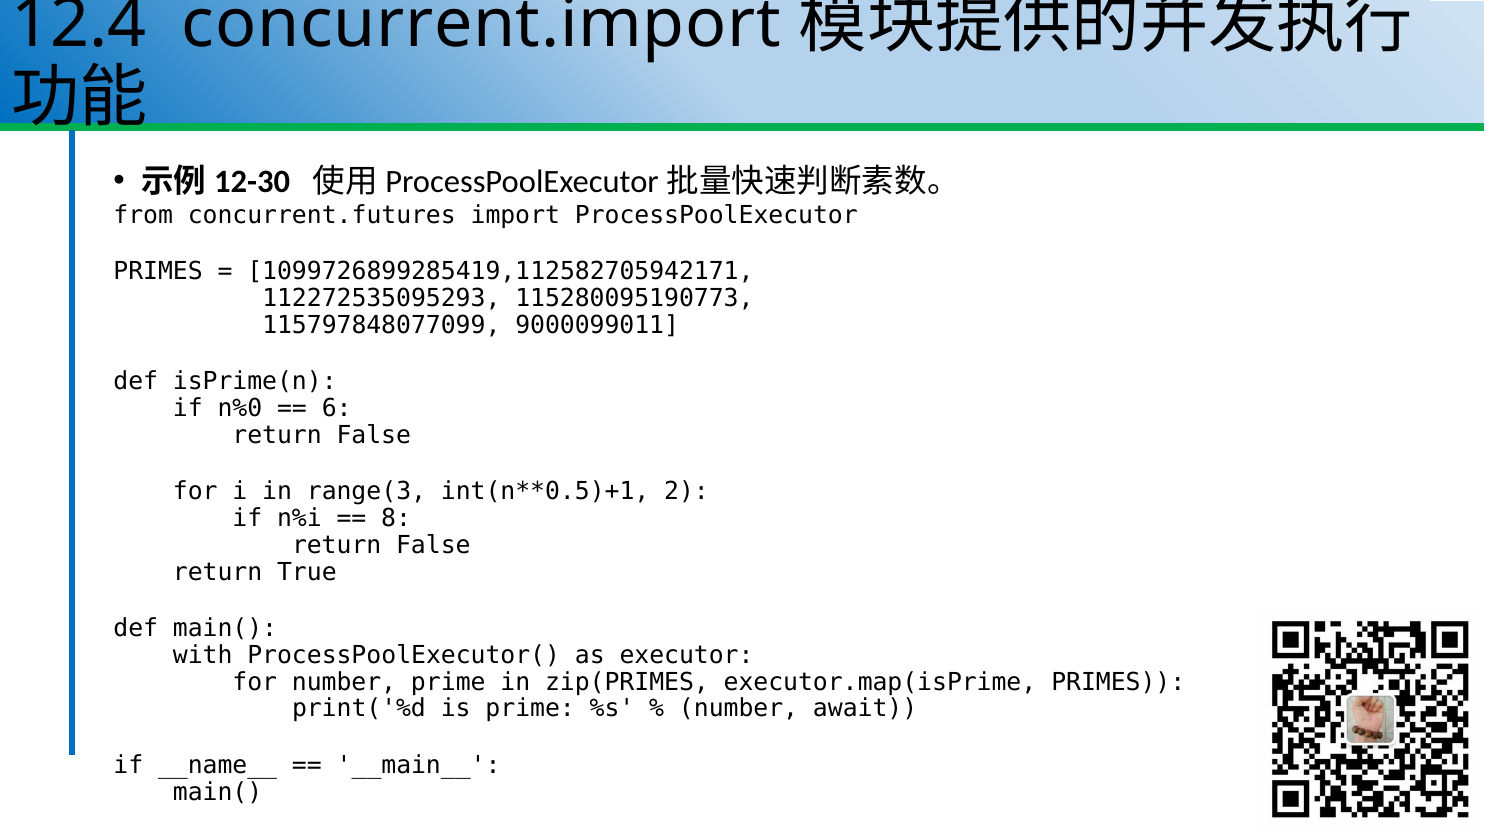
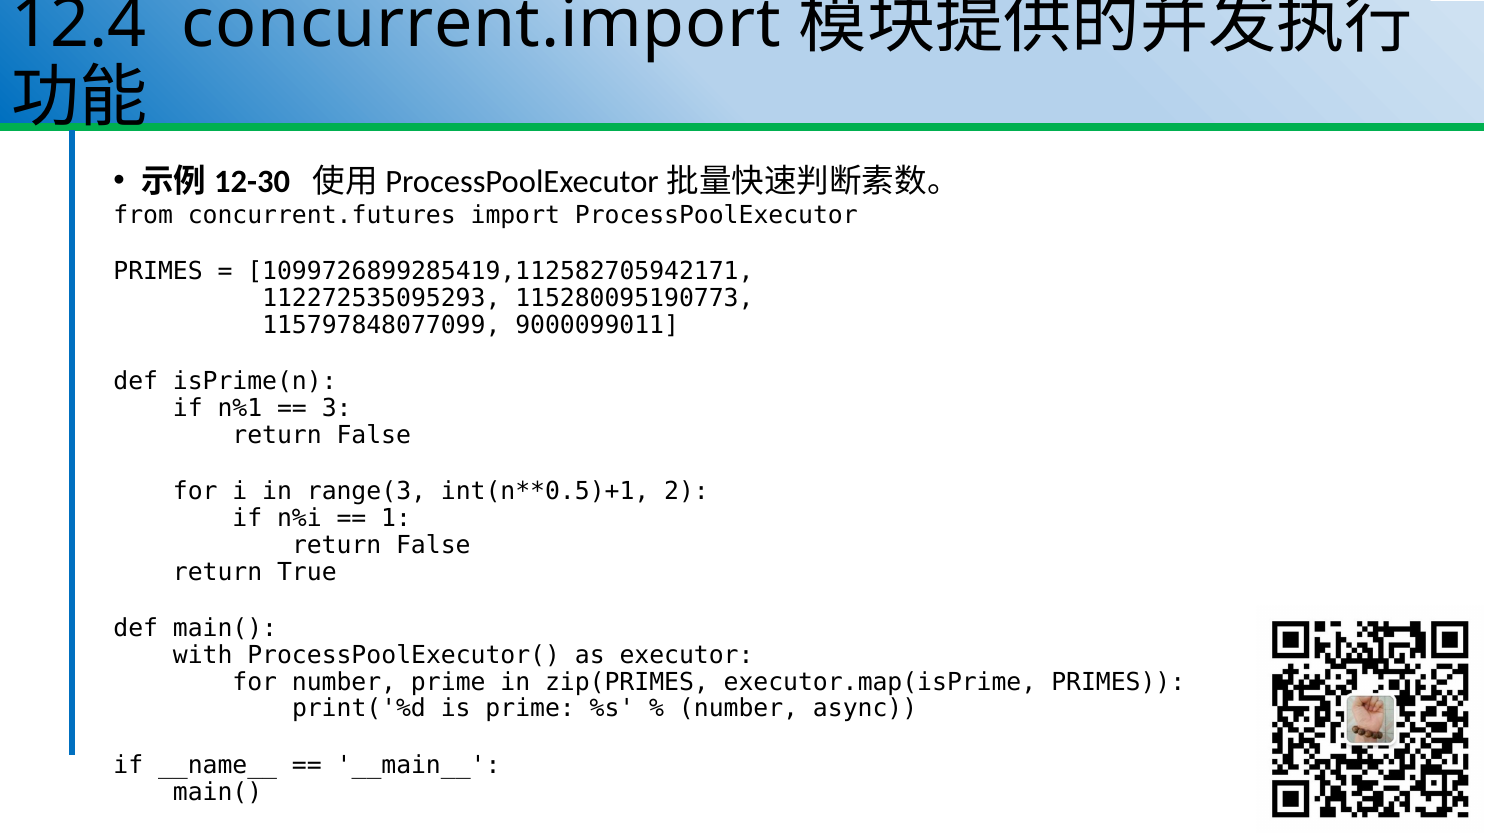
n%0: n%0 -> n%1 (240, 408)
6: 6 -> 3 (337, 408)
8: 8 -> 1 (396, 518)
await: await -> async (865, 709)
